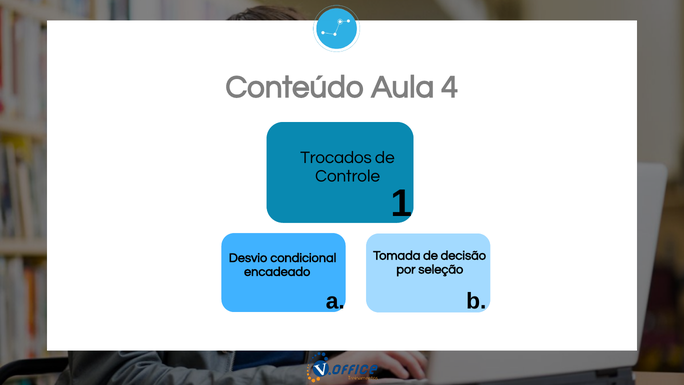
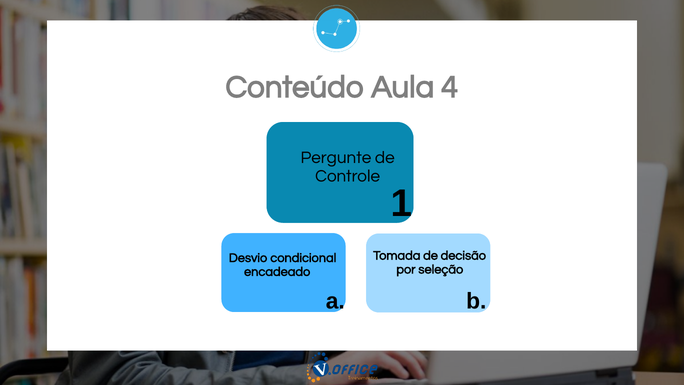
Trocados: Trocados -> Pergunte (336, 158)
